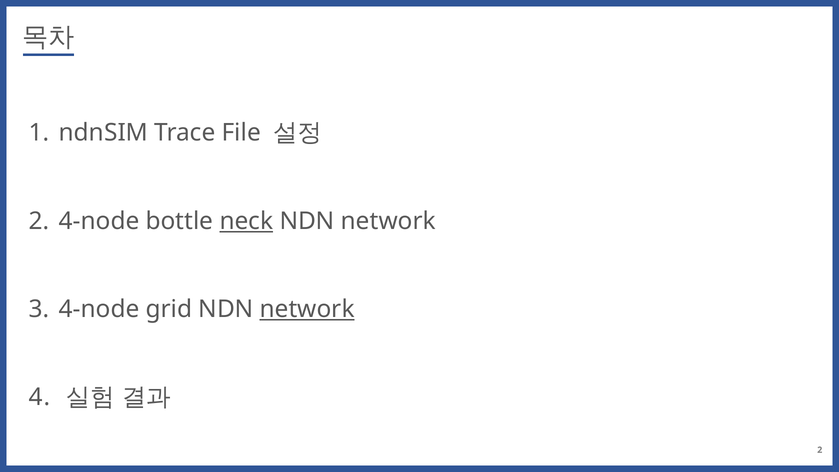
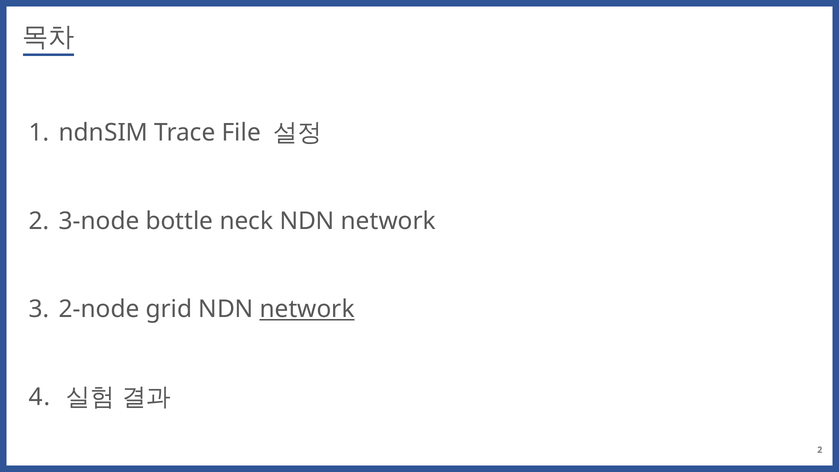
2 4-node: 4-node -> 3-node (99, 221)
neck underline: present -> none (246, 221)
4-node: 4-node -> 2-node (99, 309)
